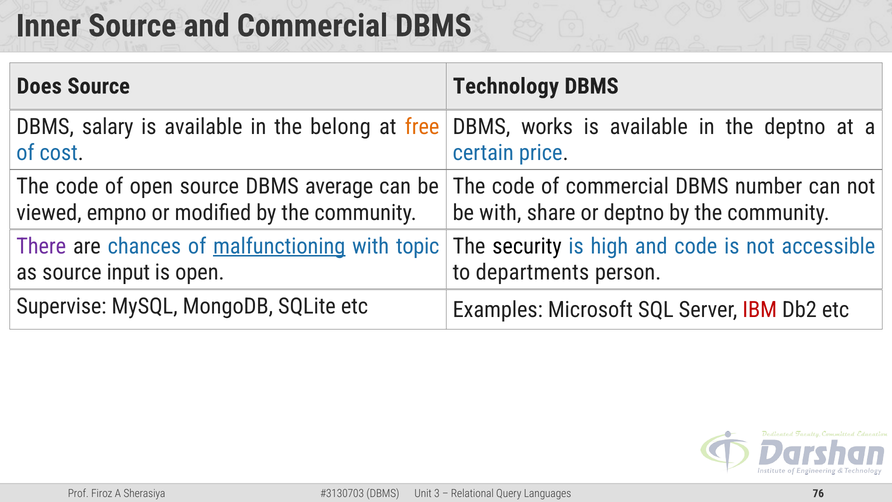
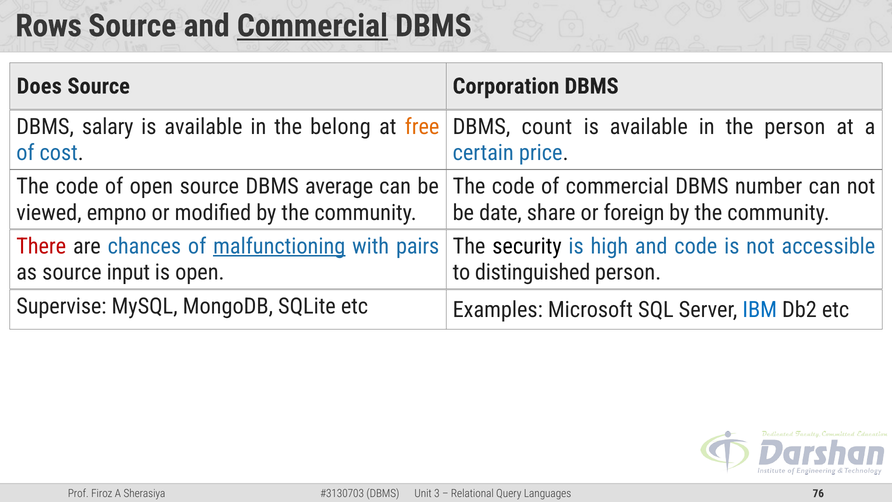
Inner: Inner -> Rows (49, 26)
Commercial underline: none -> present (312, 26)
Technology: Technology -> Corporation (506, 86)
works: works -> count (547, 127)
the deptno: deptno -> person (795, 127)
be with: with -> date (501, 213)
or deptno: deptno -> foreign (634, 213)
There colour: purple -> red (41, 246)
topic: topic -> pairs (418, 246)
departments: departments -> distinguished (533, 272)
IBM colour: red -> blue (760, 310)
